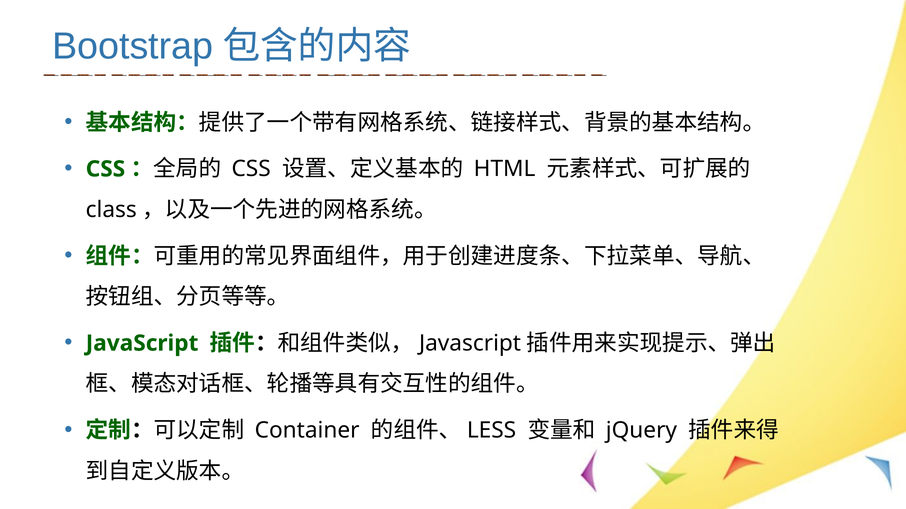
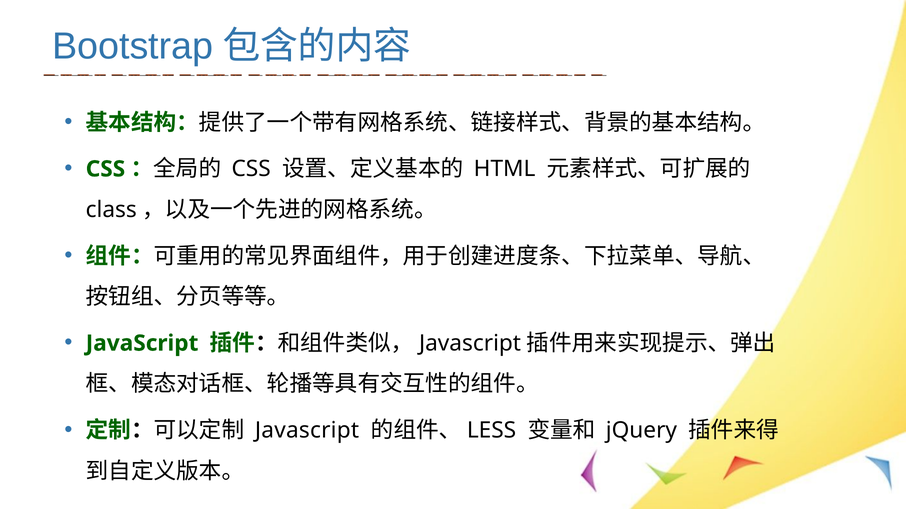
Container: Container -> Javascript (307, 431)
